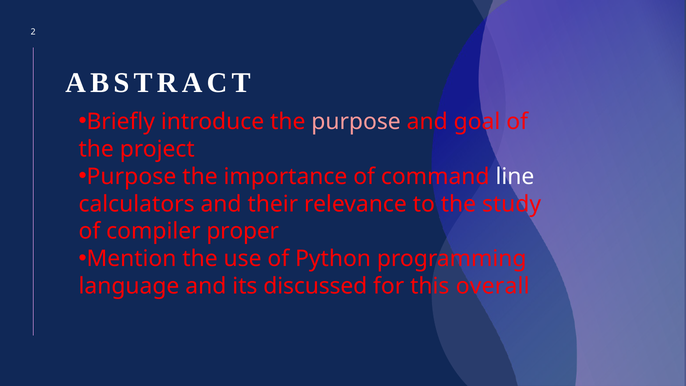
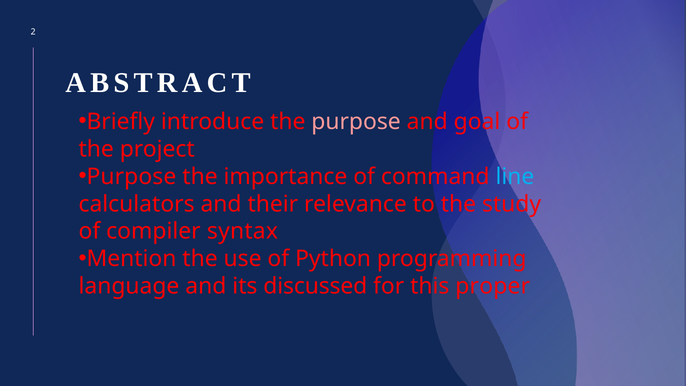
line colour: white -> light blue (515, 176)
proper: proper -> syntax (242, 231)
overall: overall -> proper (493, 286)
